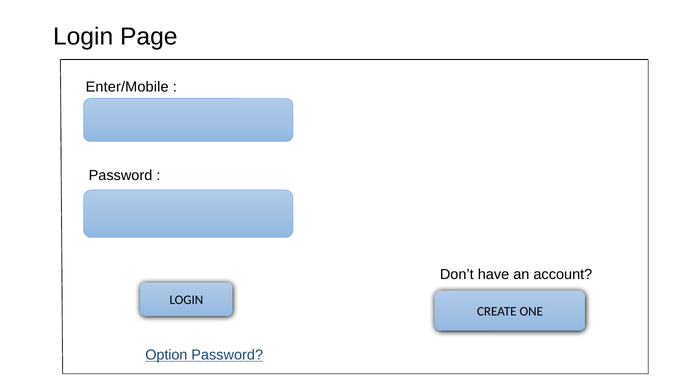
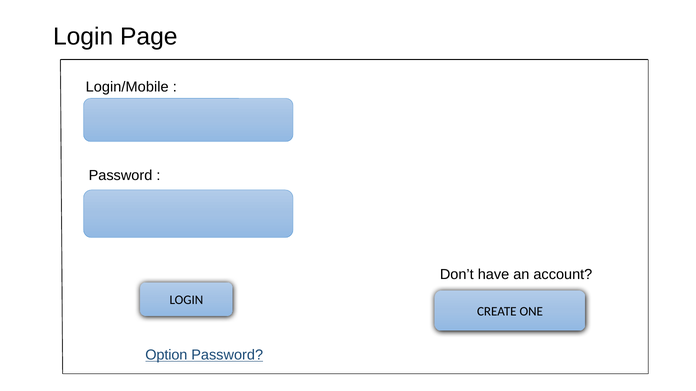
Enter/Mobile: Enter/Mobile -> Login/Mobile (127, 87)
